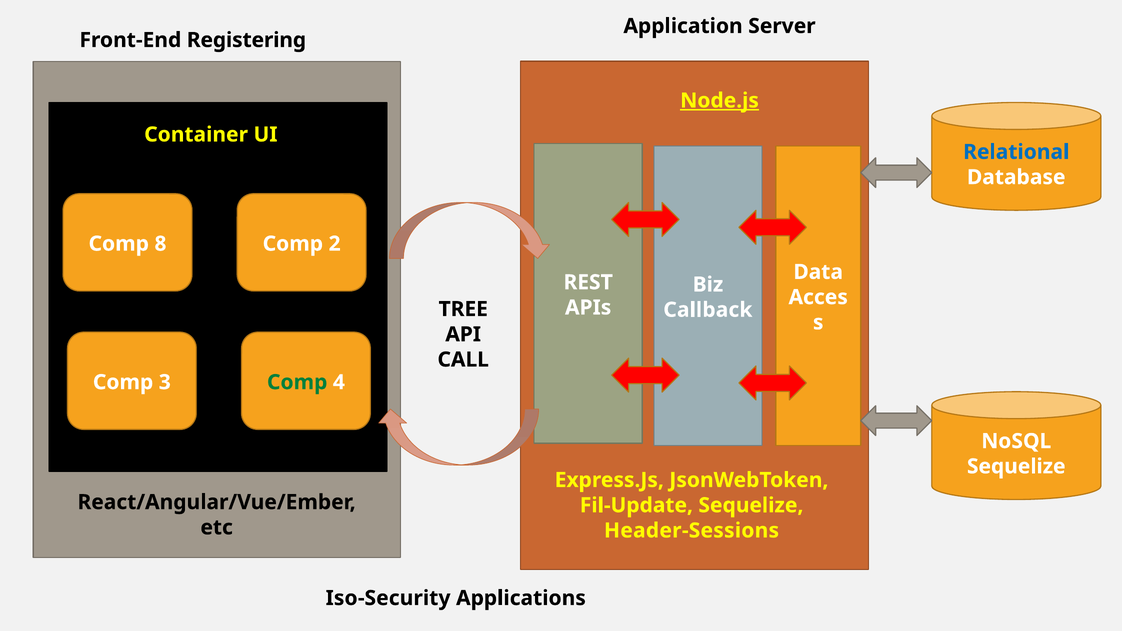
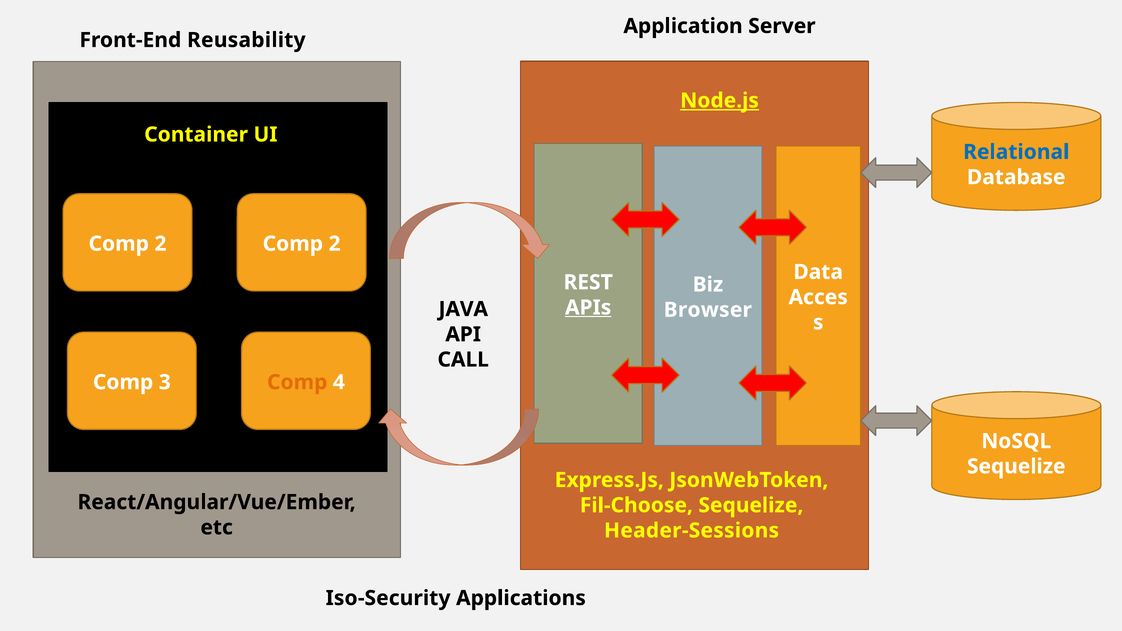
Registering: Registering -> Reusability (246, 40)
8: 8 -> 2 (160, 244)
APIs underline: none -> present (588, 308)
TREE: TREE -> JAVA (463, 309)
Callback: Callback -> Browser (708, 310)
Comp colour: green -> orange (297, 382)
Fil-Update: Fil-Update -> Fil-Choose (636, 505)
